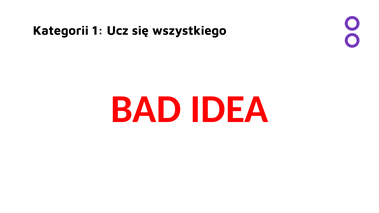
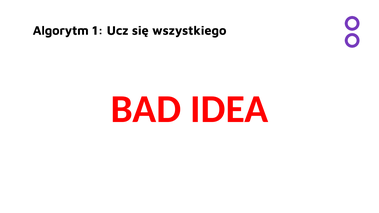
Kategorii: Kategorii -> Algorytm (61, 31)
